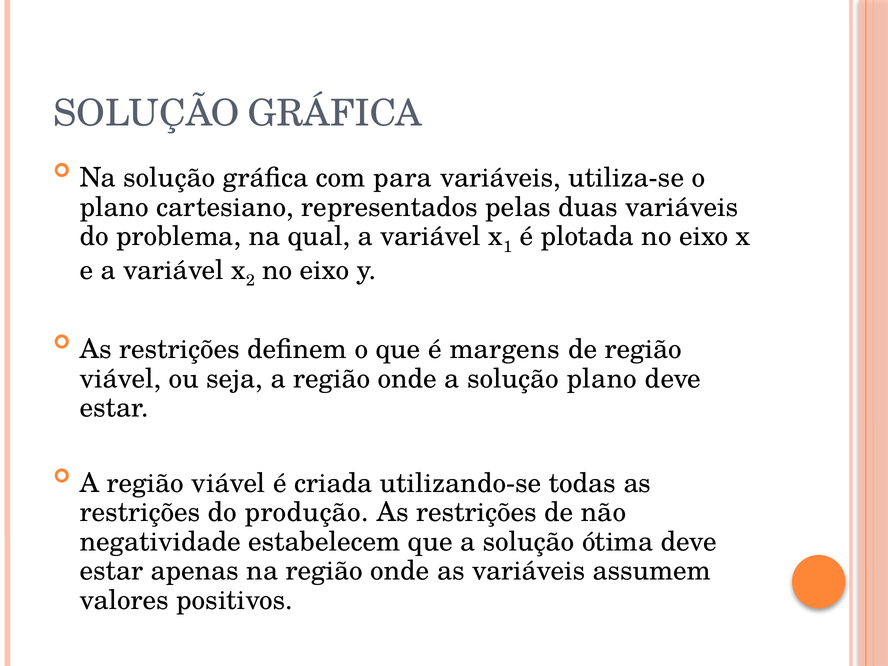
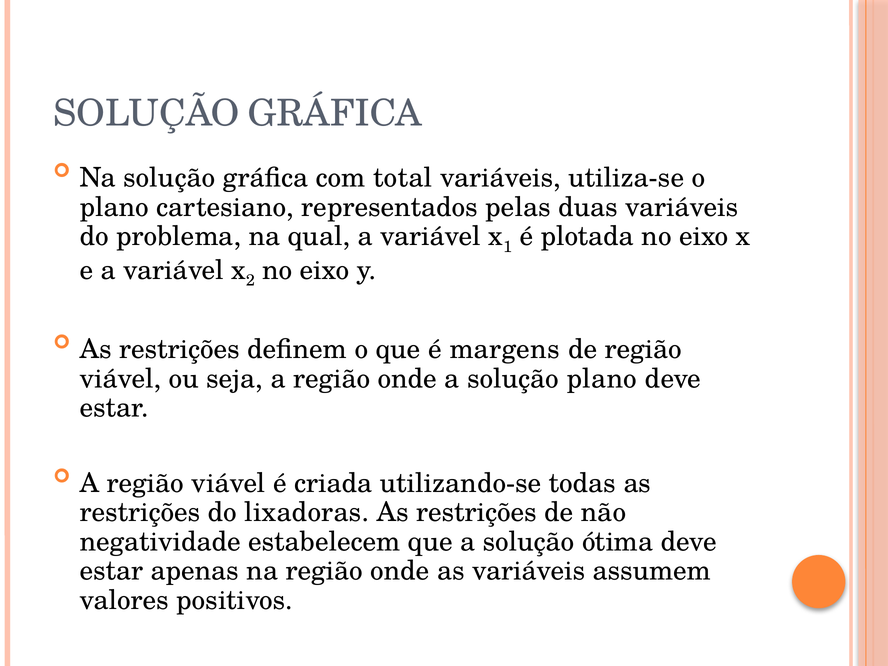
para: para -> total (403, 178)
produção: produção -> lixadoras (307, 512)
